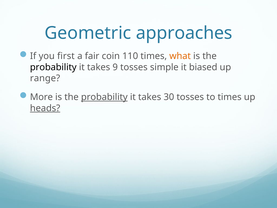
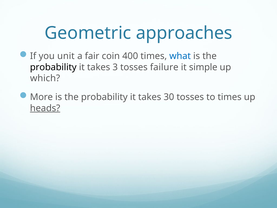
first: first -> unit (66, 56)
110: 110 -> 400 (130, 56)
what colour: orange -> blue (180, 56)
9: 9 -> 3 (115, 67)
simple: simple -> failure (164, 67)
biased: biased -> simple (203, 67)
range: range -> which (45, 78)
probability underline: present -> none (104, 97)
